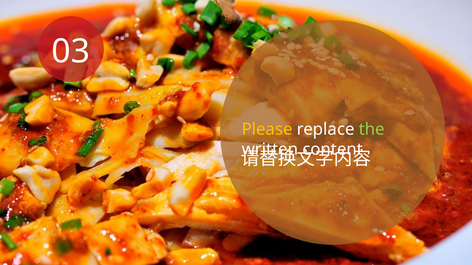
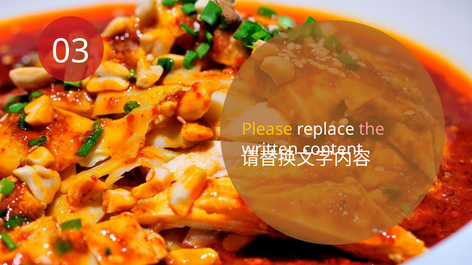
the colour: light green -> pink (372, 129)
